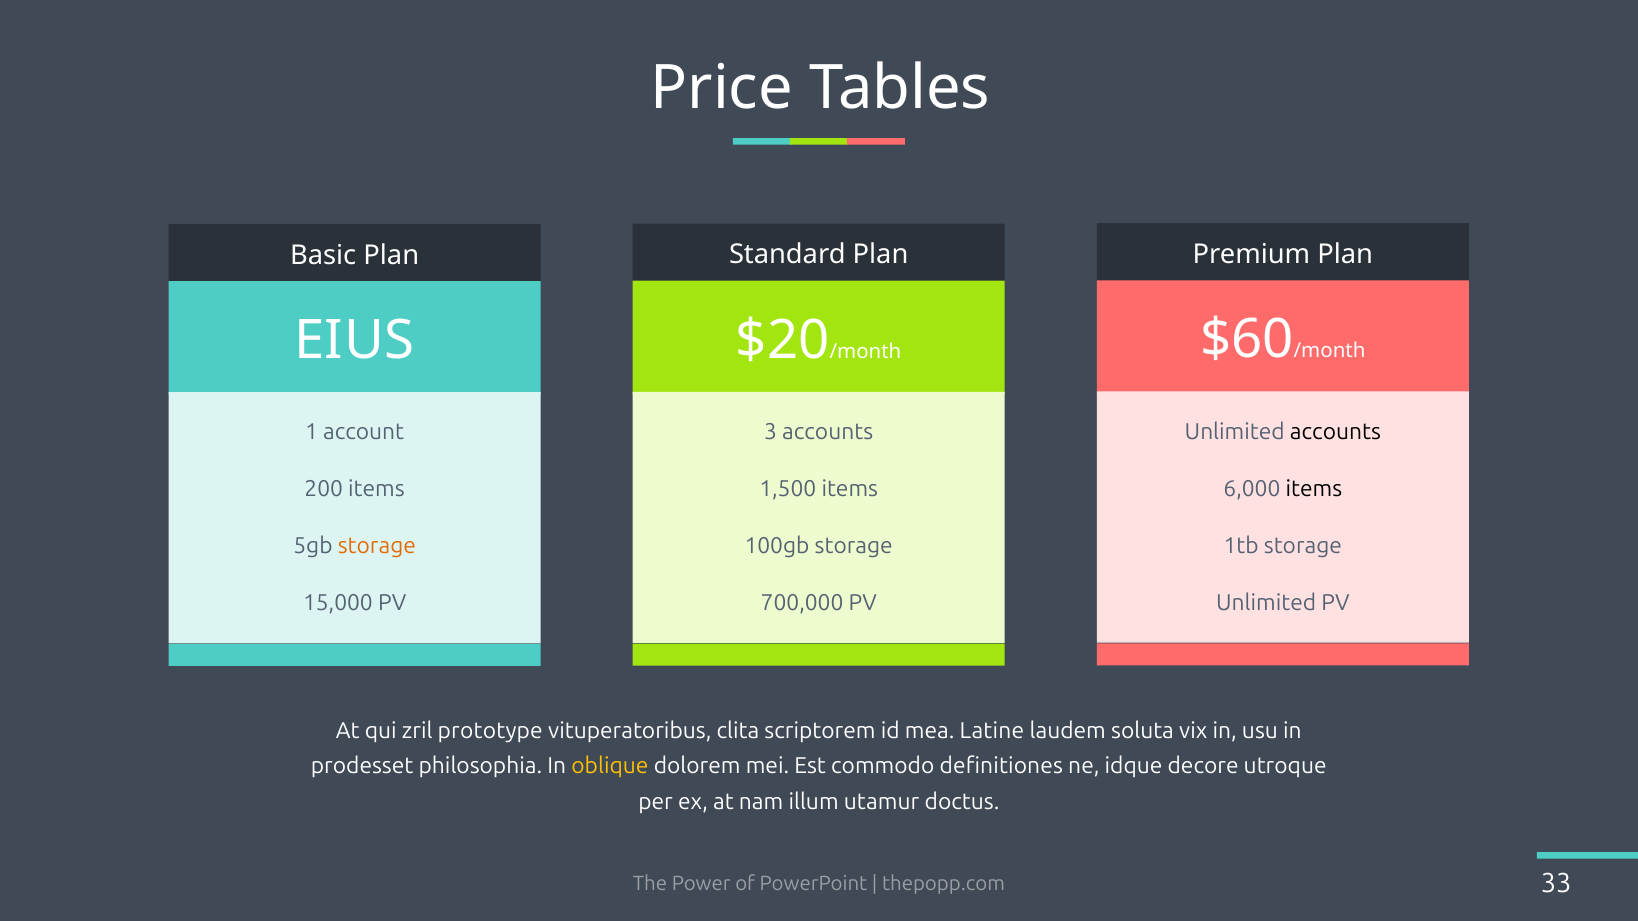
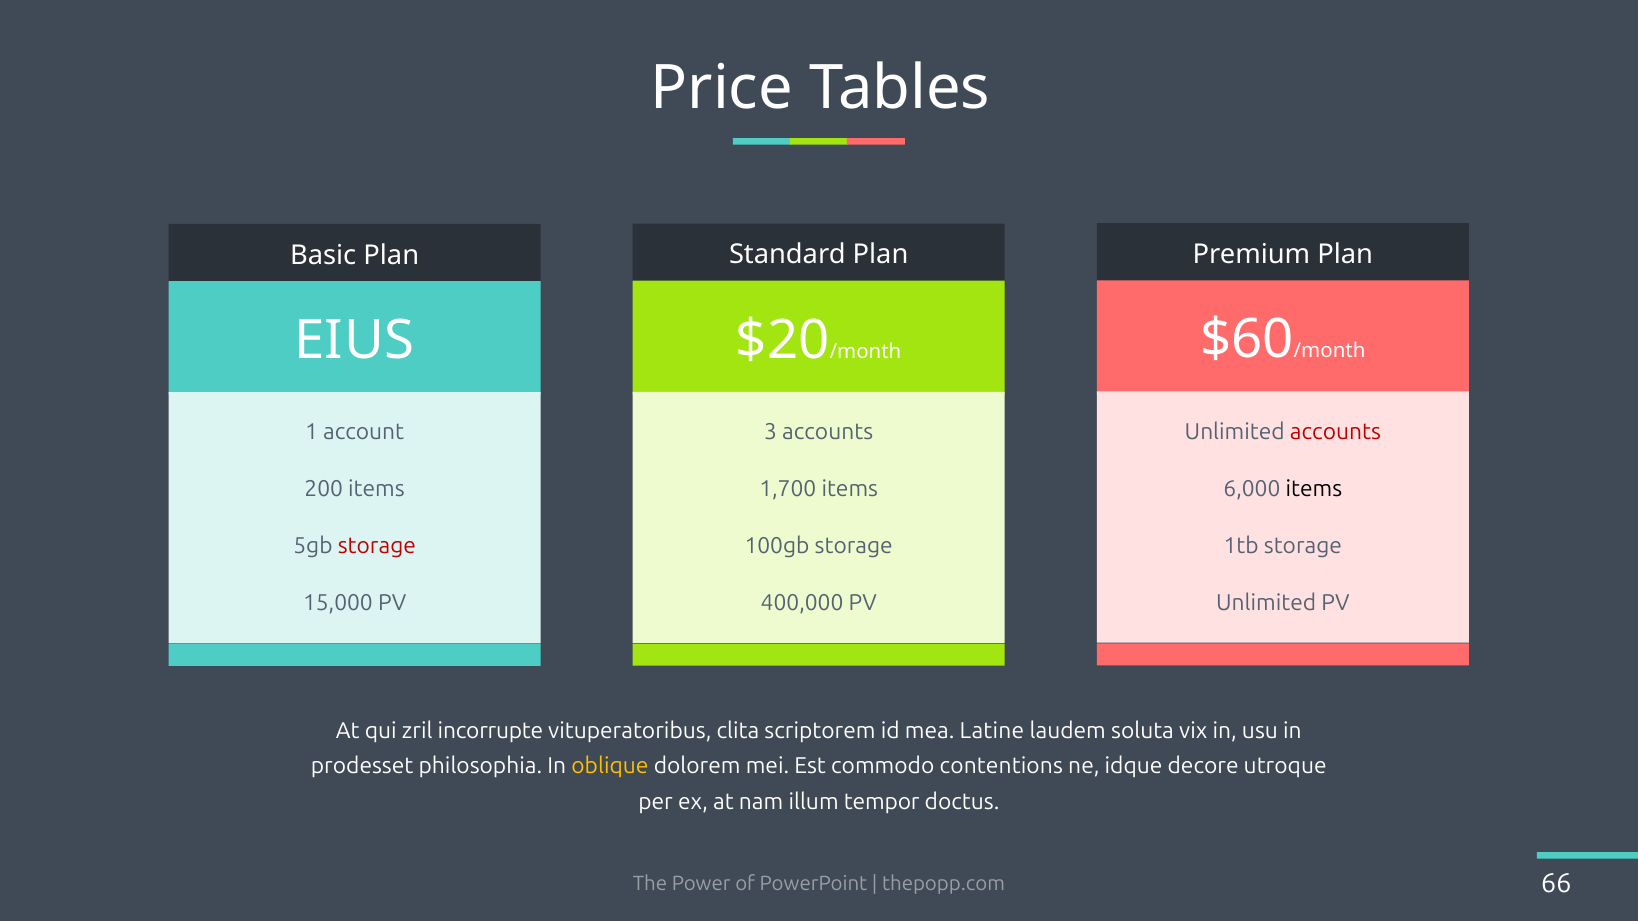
accounts colour: black -> red (1335, 432)
1,500: 1,500 -> 1,700 (788, 489)
storage colour: orange -> red (377, 546)
700,000: 700,000 -> 400,000 (802, 603)
prototype: prototype -> incorrupte (490, 731)
definitiones: definitiones -> contentions (1001, 766)
utamur: utamur -> tempor (882, 802)
33: 33 -> 66 (1556, 884)
